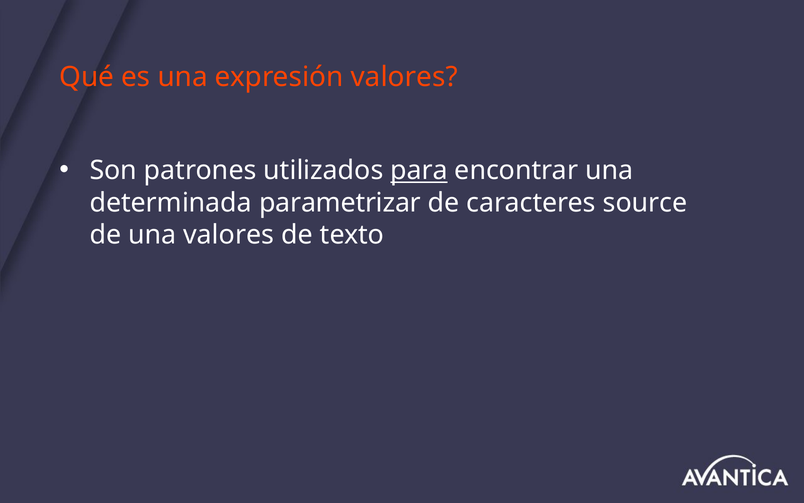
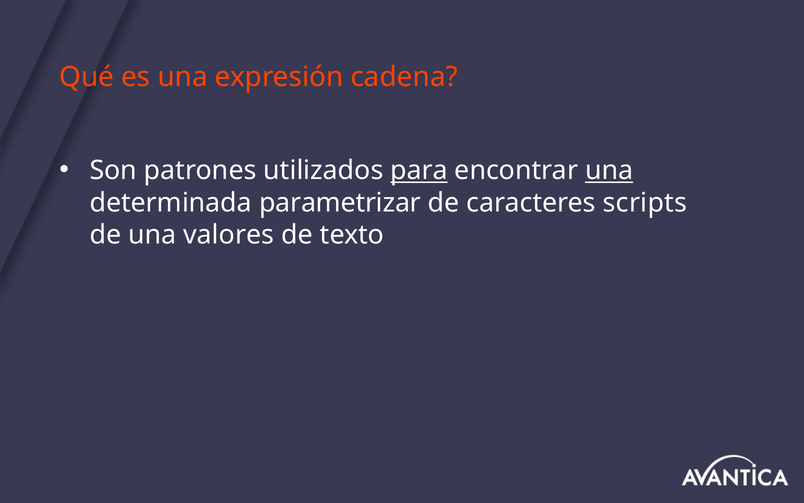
expresión valores: valores -> cadena (404, 77)
una underline: none -> present (609, 170)
source: source -> scripts (645, 203)
